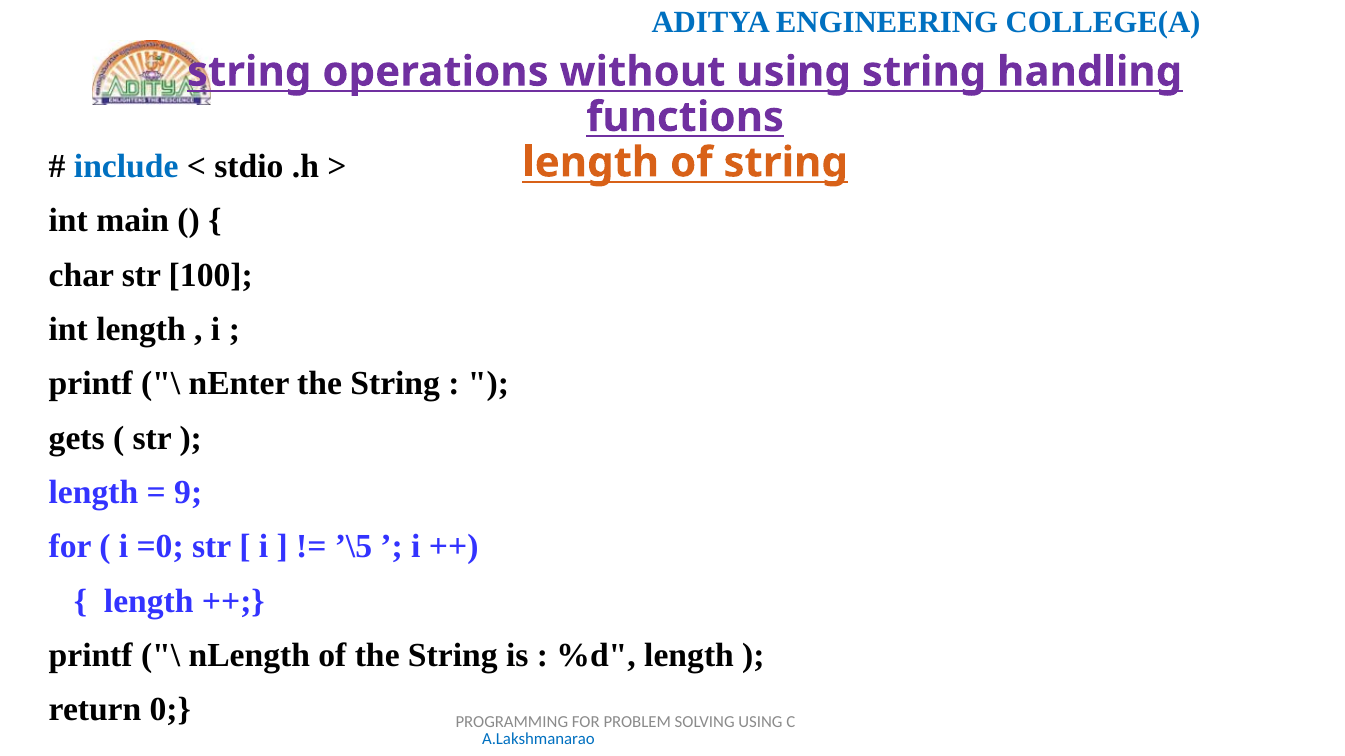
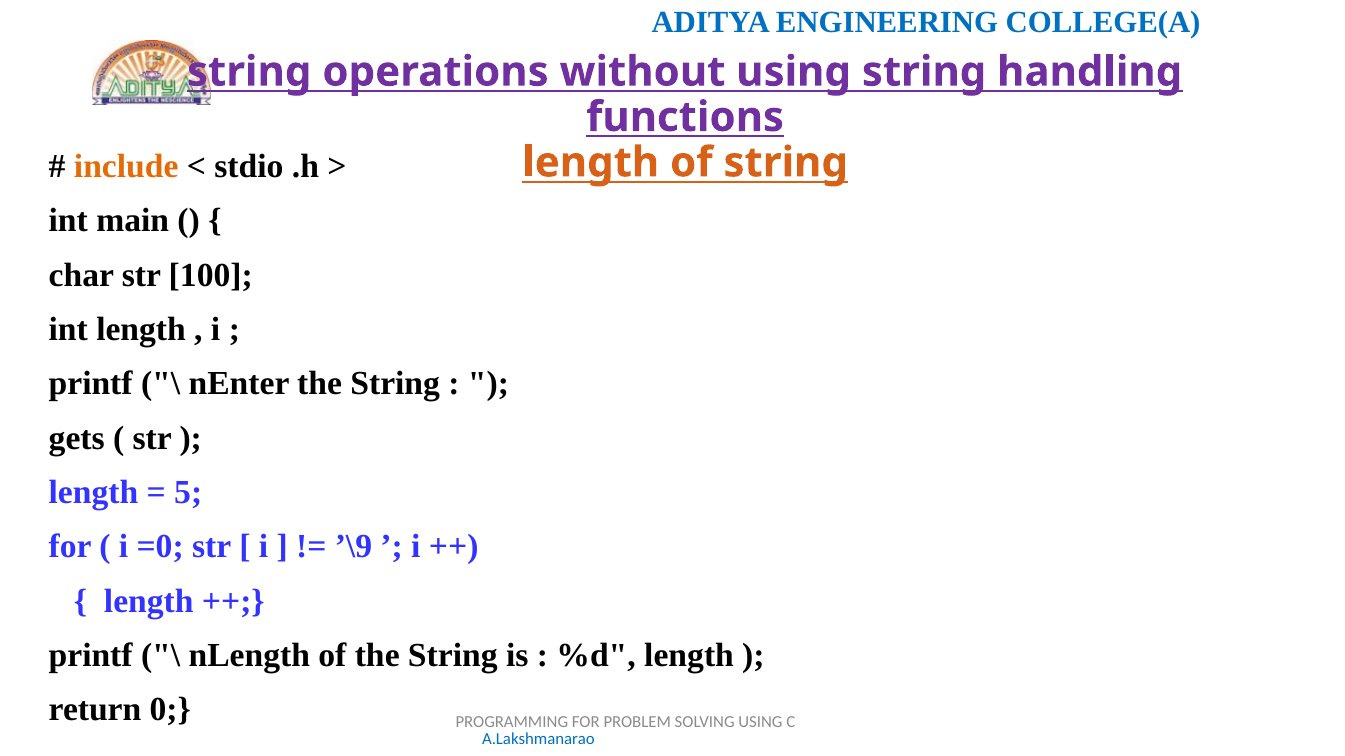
include colour: blue -> orange (126, 167)
9: 9 -> 5 (188, 493)
’\5: ’\5 -> ’\9 (353, 547)
